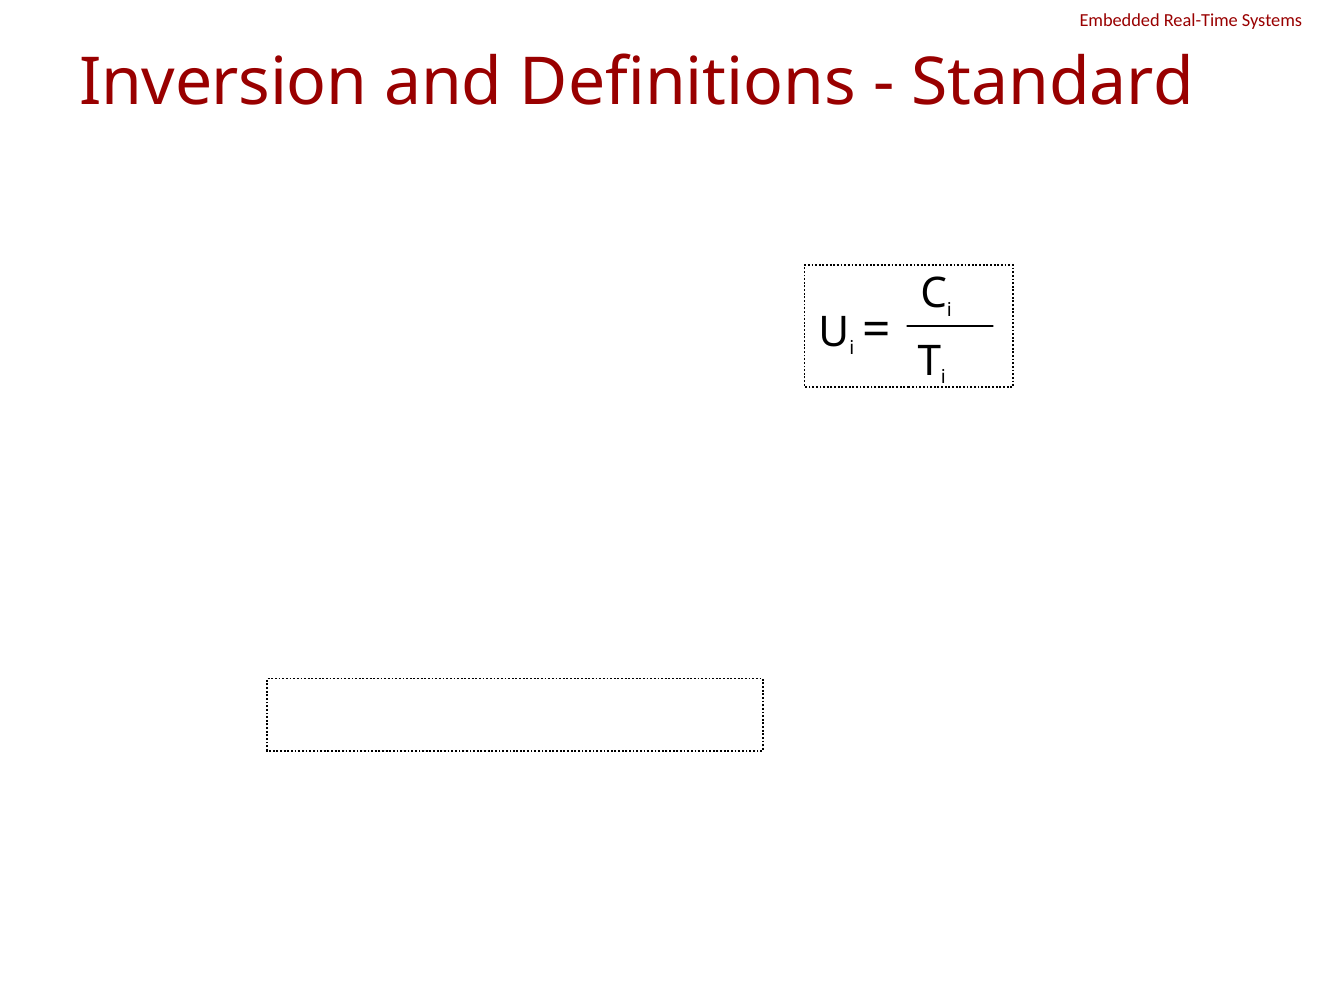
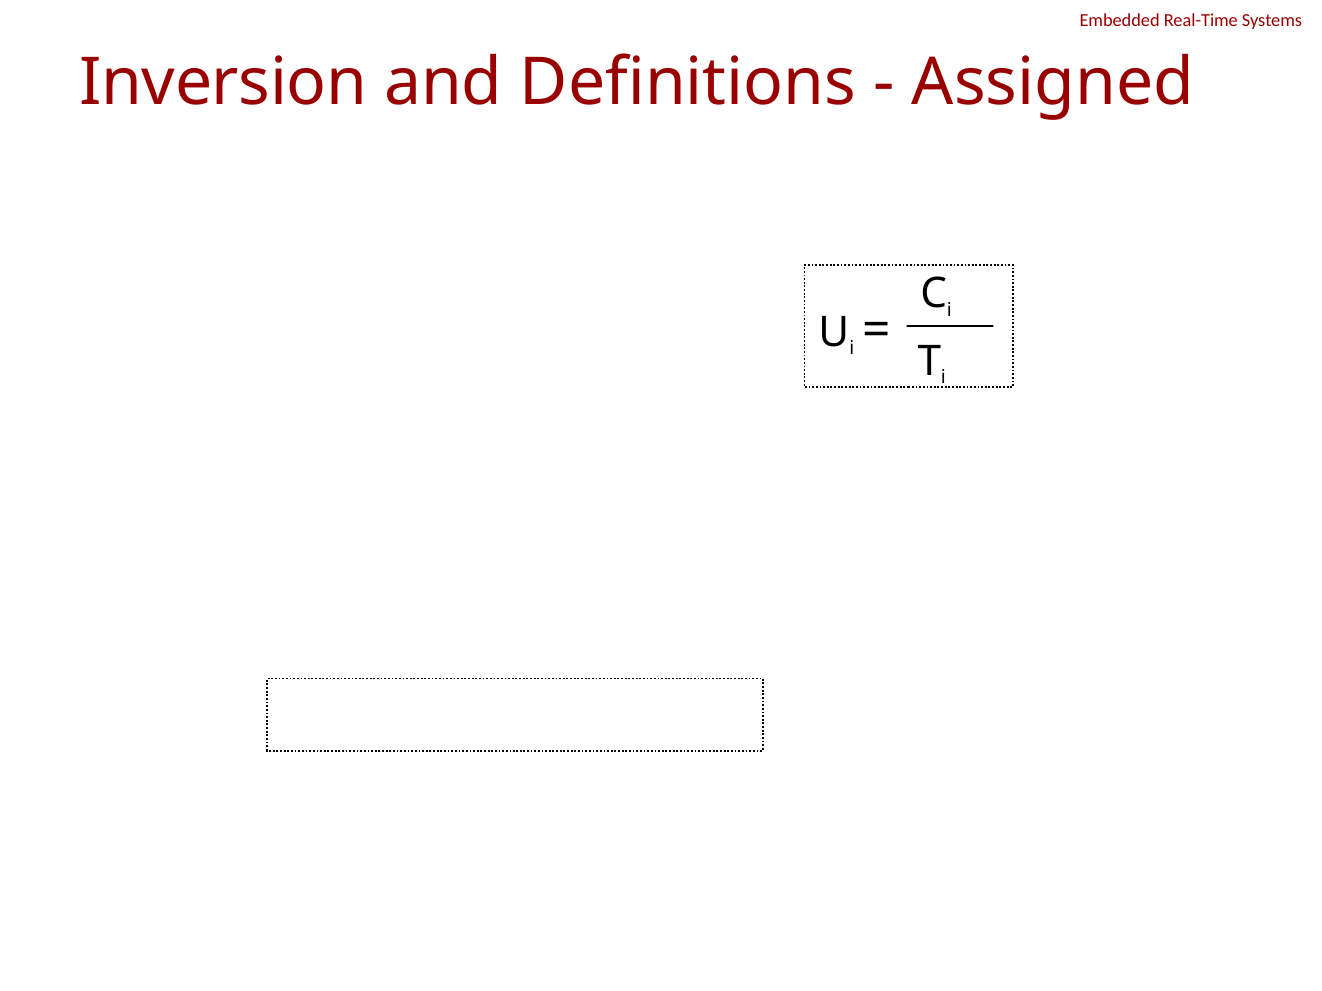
Standard: Standard -> Assigned (1053, 83)
